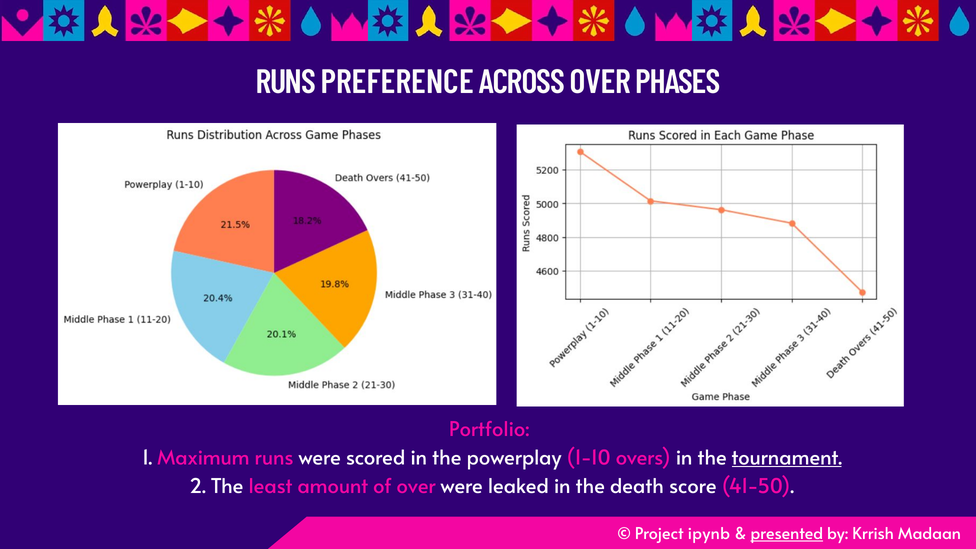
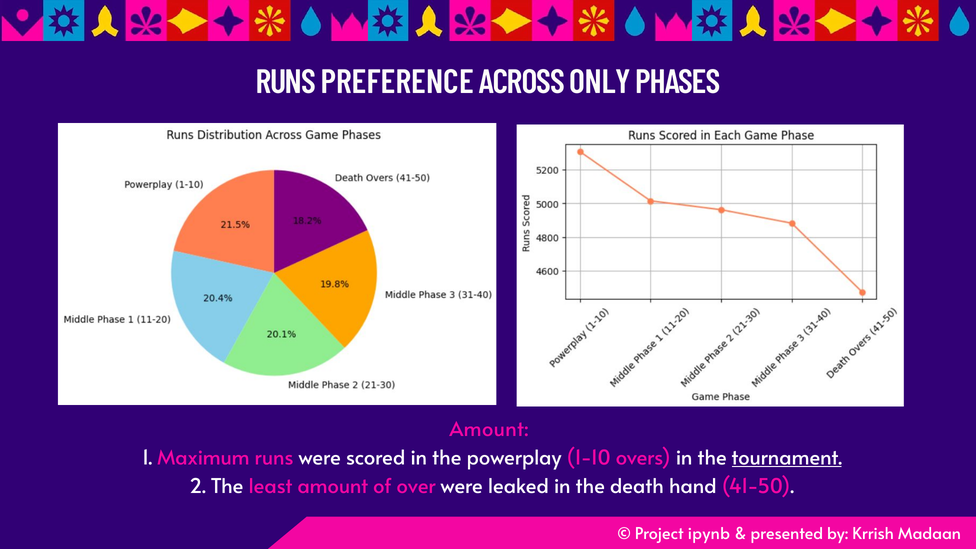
ACROSS OVER: OVER -> ONLY (600, 82)
Portfolio: Portfolio -> Amount (489, 429)
score: score -> hand (693, 486)
presented underline: present -> none (787, 534)
